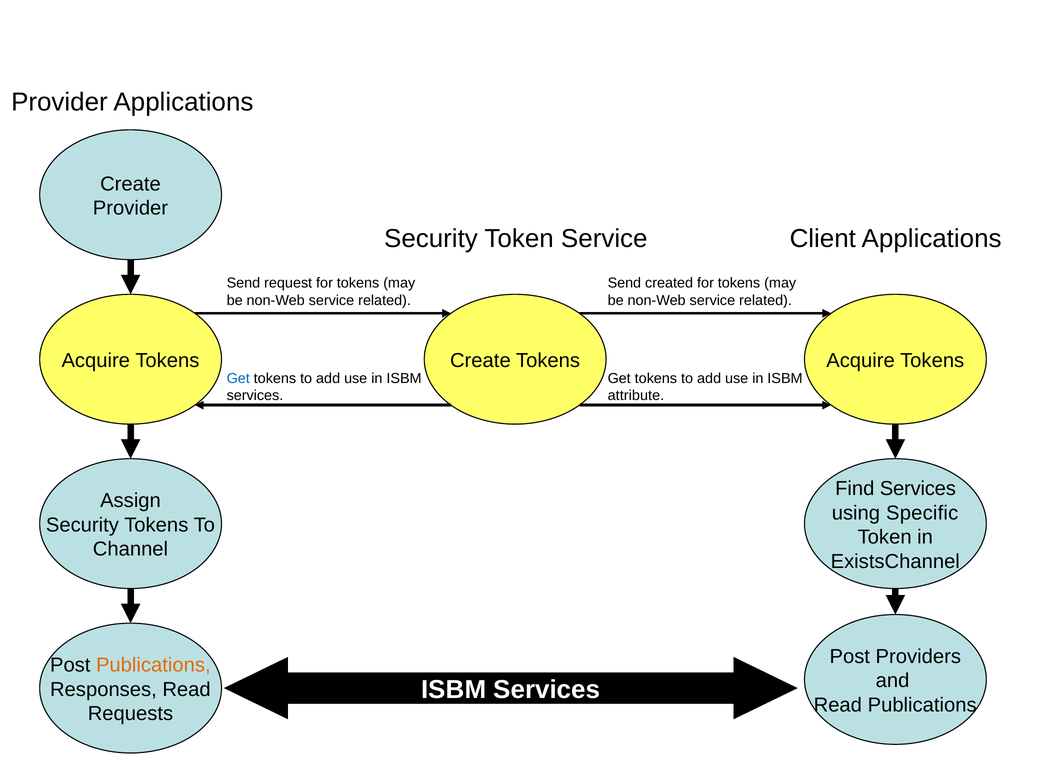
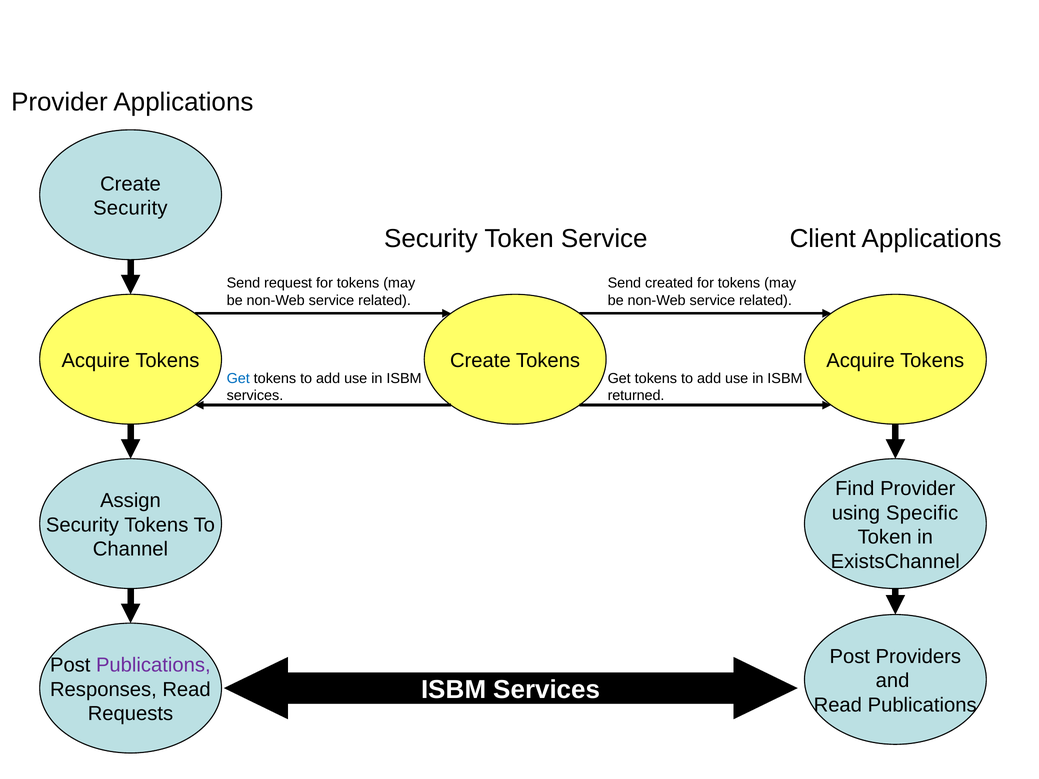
Provider: Provider -> Security (130, 208)
attribute: attribute -> returned (636, 396)
Find Services: Services -> Provider (918, 489)
Publications colour: orange -> purple (153, 665)
